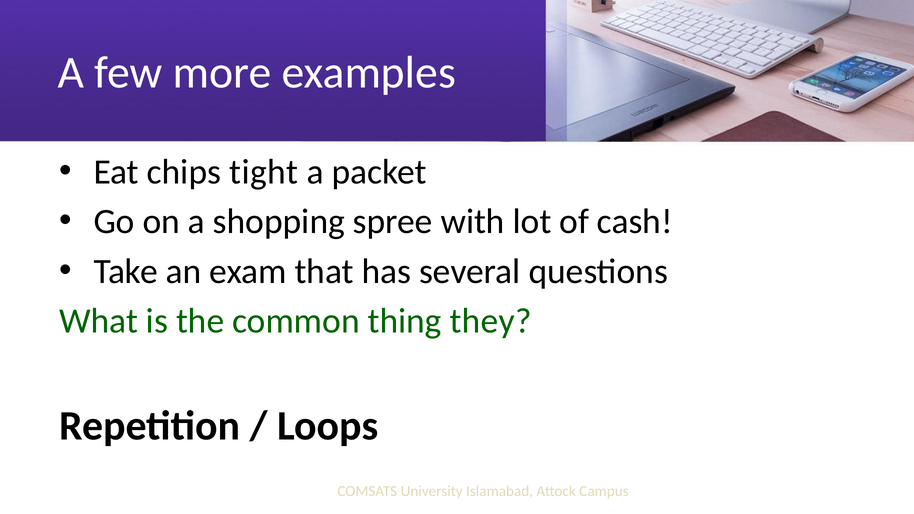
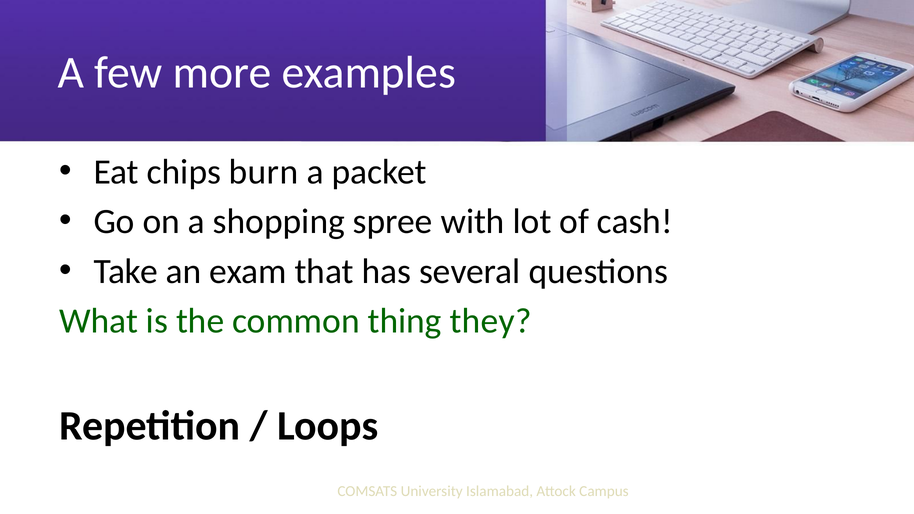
tight: tight -> burn (264, 172)
